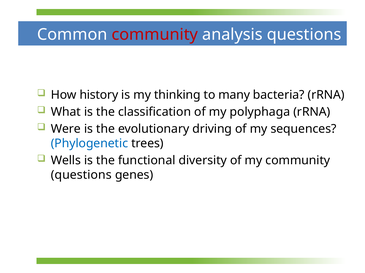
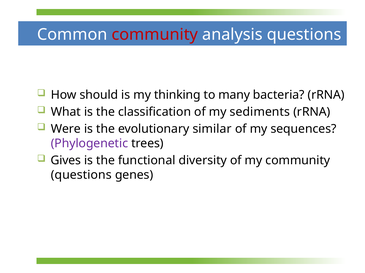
history: history -> should (99, 95)
polyphaga: polyphaga -> sediments (260, 112)
driving: driving -> similar (212, 129)
Phylogenetic colour: blue -> purple (89, 144)
Wells: Wells -> Gives (66, 161)
